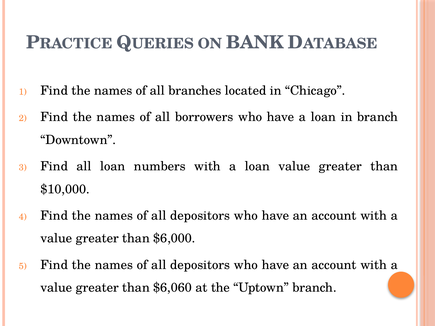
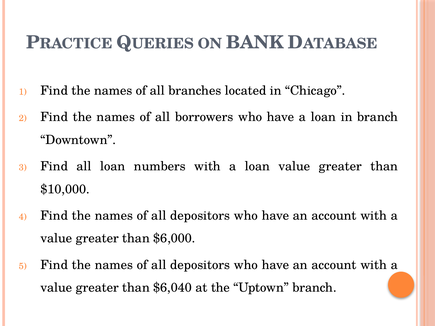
$6,060: $6,060 -> $6,040 (173, 288)
